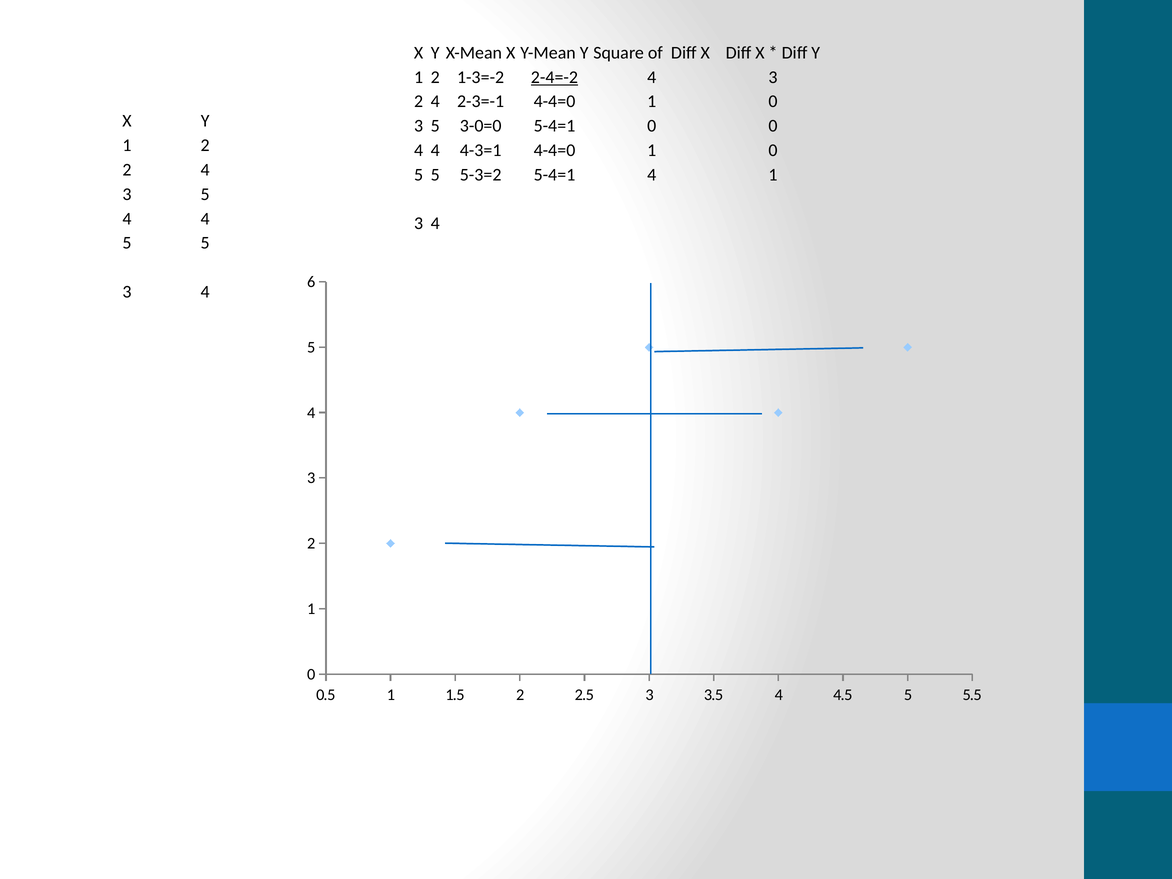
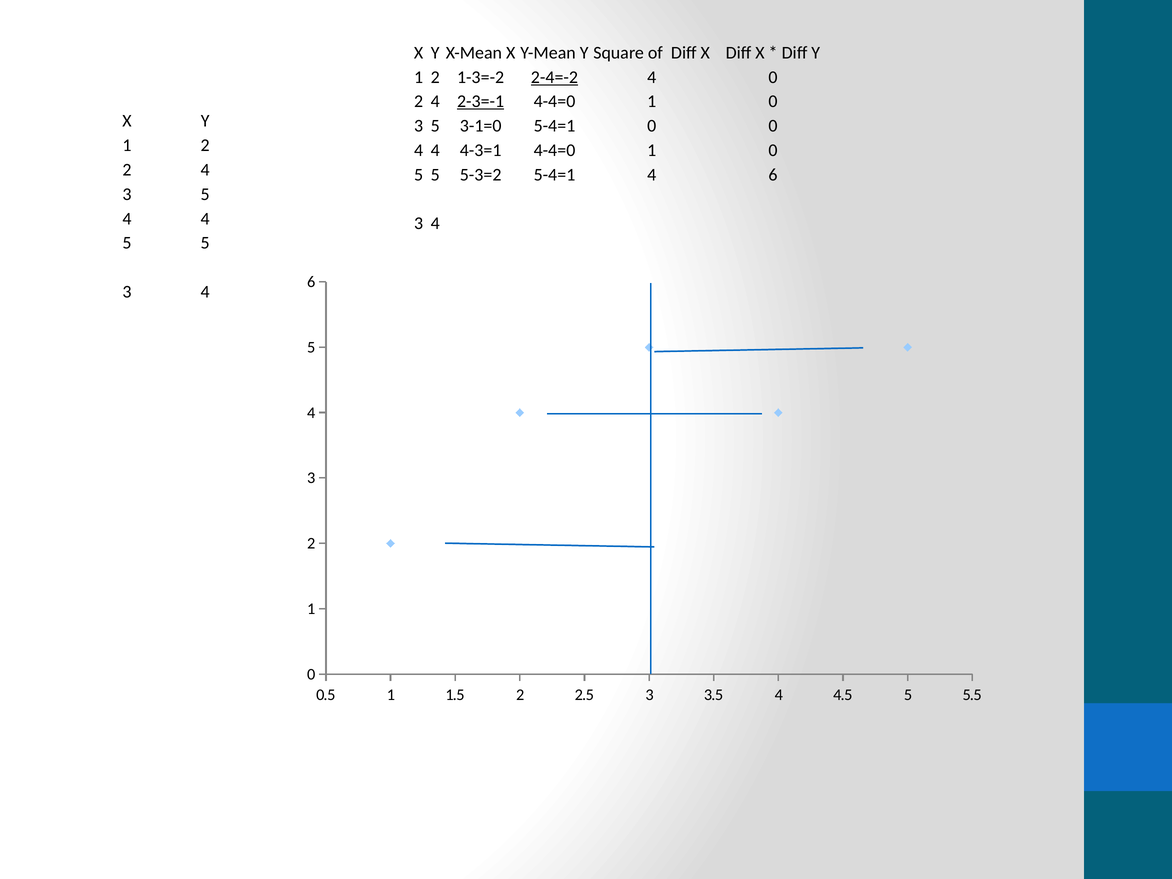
3: 3 -> 0 (773, 77)
2-3=-1 underline: none -> present (481, 102)
3-0=0: 3-0=0 -> 3-1=0 (481, 126)
4 1: 1 -> 6 (773, 175)
